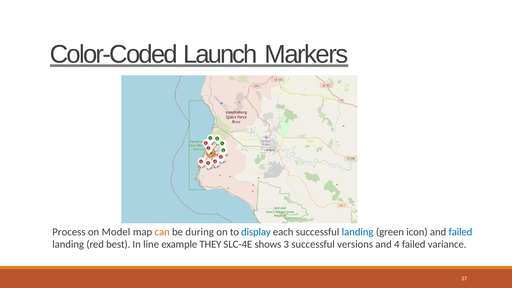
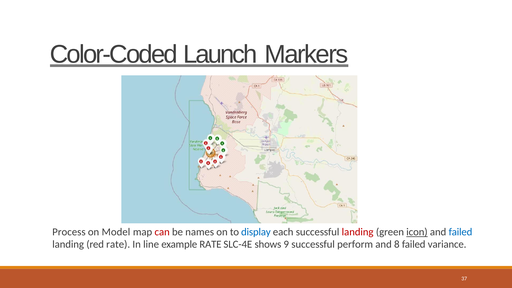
can colour: orange -> red (162, 232)
during: during -> names (200, 232)
landing colour: blue -> red (358, 232)
icon underline: none -> present (417, 232)
red best: best -> rate (118, 244)
example THEY: THEY -> RATE (210, 244)
3: 3 -> 9 (286, 244)
versions: versions -> perform (355, 244)
4: 4 -> 8 (397, 244)
